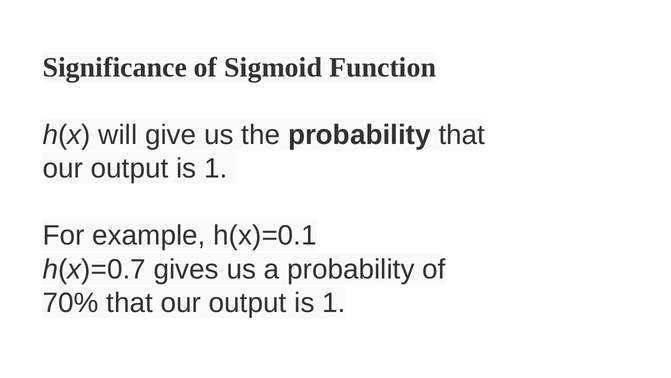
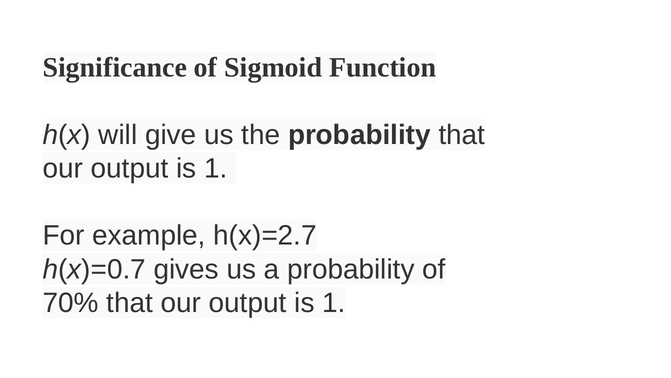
h(x)=0.1: h(x)=0.1 -> h(x)=2.7 (265, 235)
